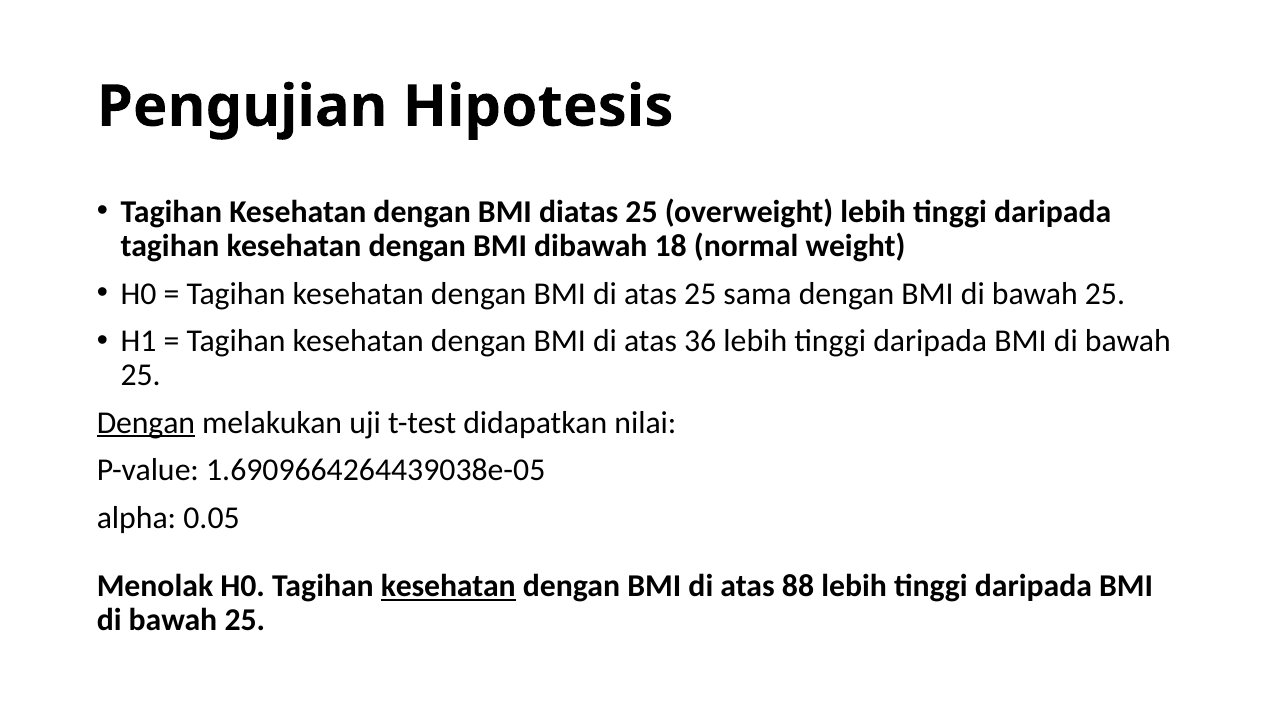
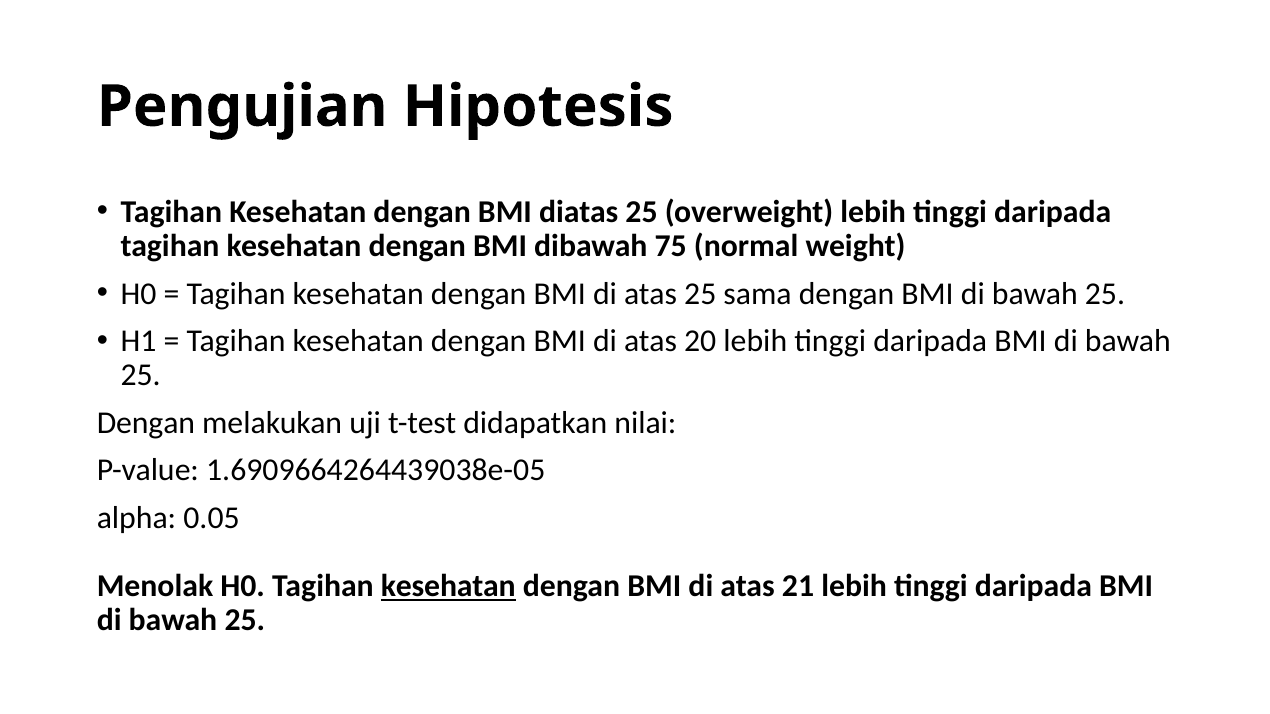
18: 18 -> 75 (671, 246)
36: 36 -> 20 (700, 341)
Dengan underline: present -> none (146, 423)
88: 88 -> 21 (798, 587)
